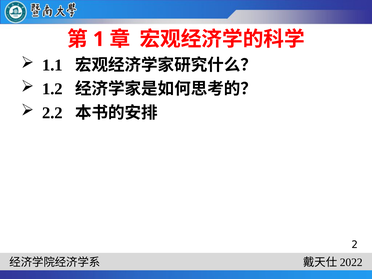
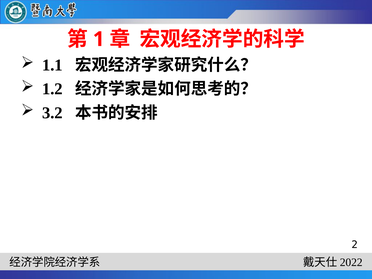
2.2: 2.2 -> 3.2 (52, 113)
